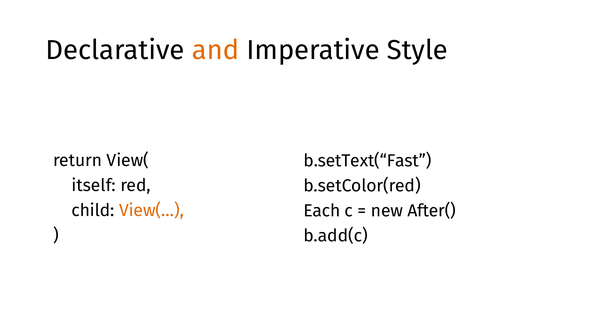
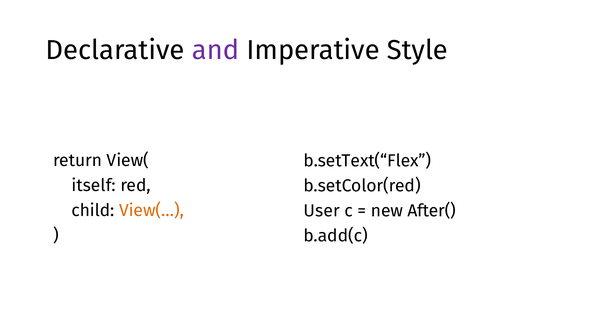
and colour: orange -> purple (215, 50)
b.setText(“Fast: b.setText(“Fast -> b.setText(“Flex (367, 161)
Each: Each -> User (322, 211)
